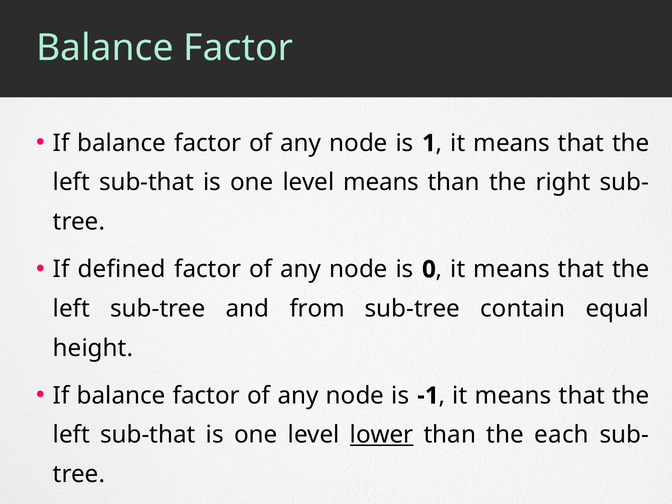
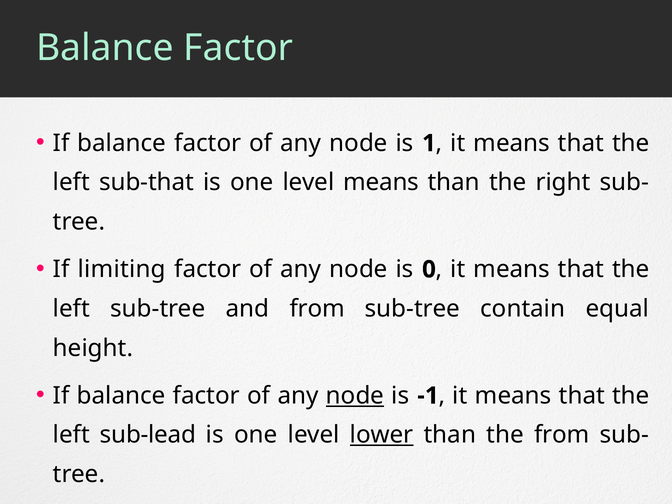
defined: defined -> limiting (122, 269)
node underline: none -> present (355, 396)
sub-that: sub-that -> sub-lead (148, 435)
the each: each -> from (562, 435)
